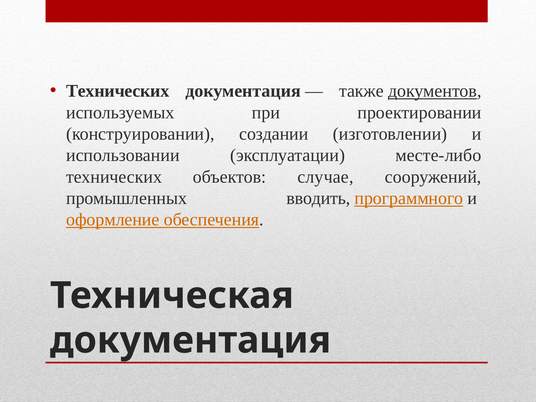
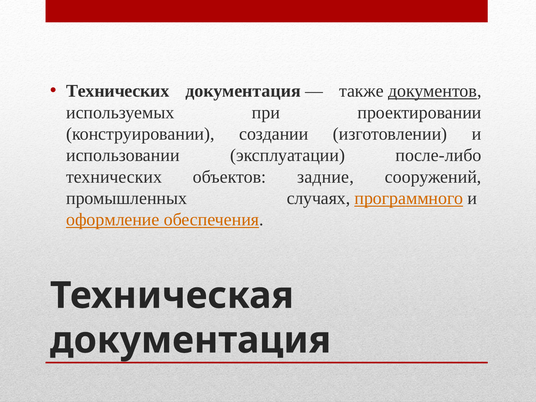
месте-либо: месте-либо -> после-либо (438, 155)
случае: случае -> задние (325, 177)
вводить: вводить -> случаях (318, 198)
